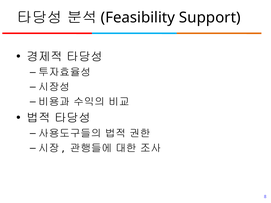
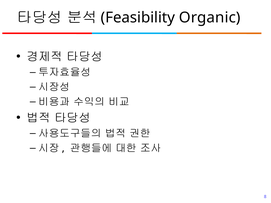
Support: Support -> Organic (210, 17)
